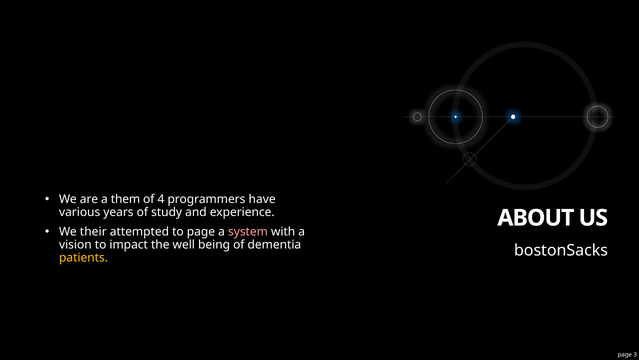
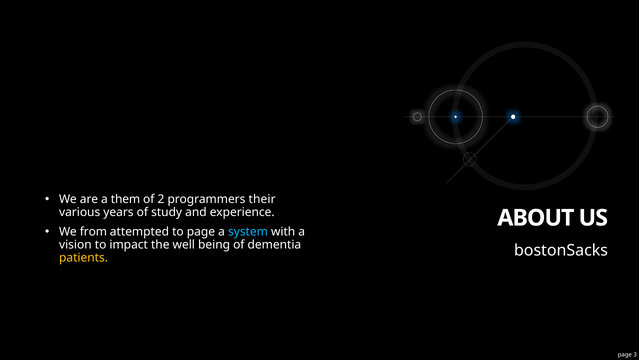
4: 4 -> 2 (161, 199)
have: have -> their (262, 199)
their: their -> from (93, 232)
system colour: pink -> light blue (248, 232)
